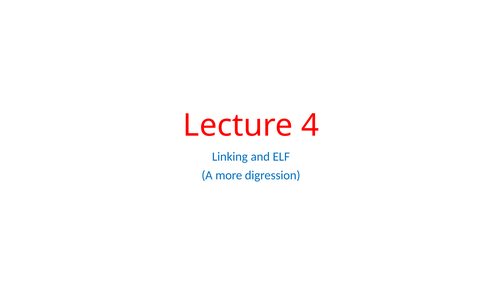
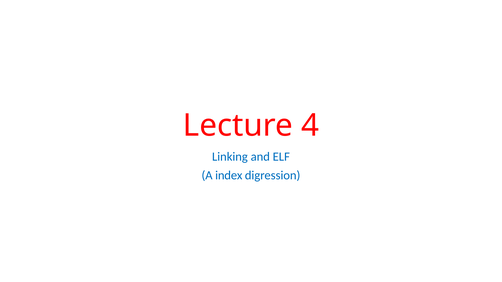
more: more -> index (229, 176)
